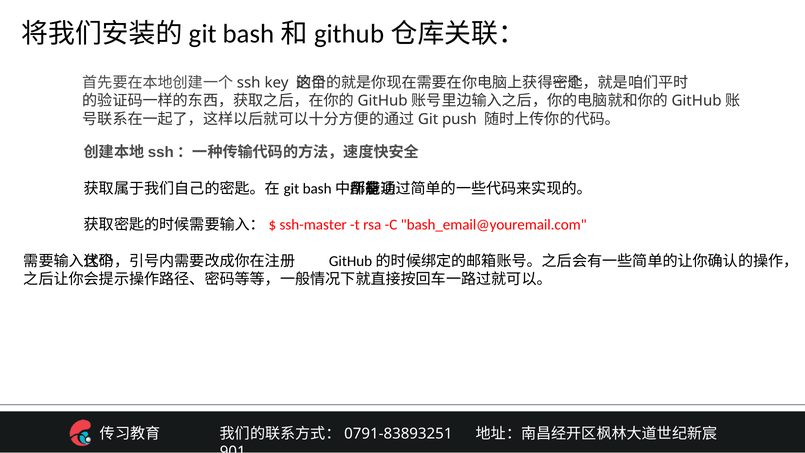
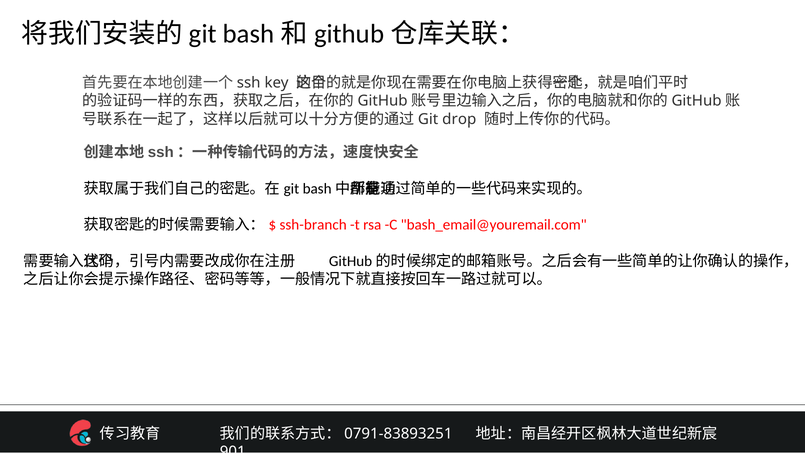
push: push -> drop (459, 119)
ssh-master: ssh-master -> ssh-branch (313, 225)
